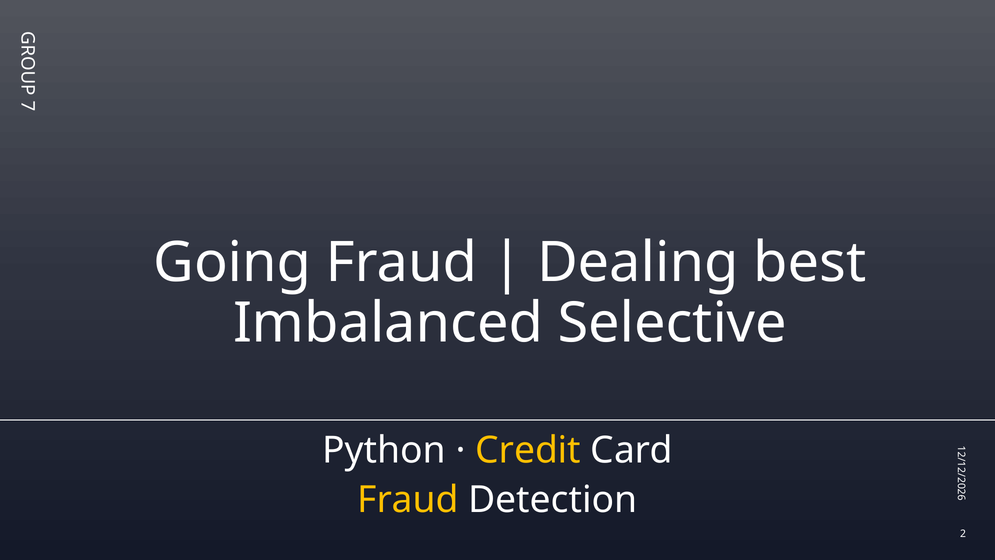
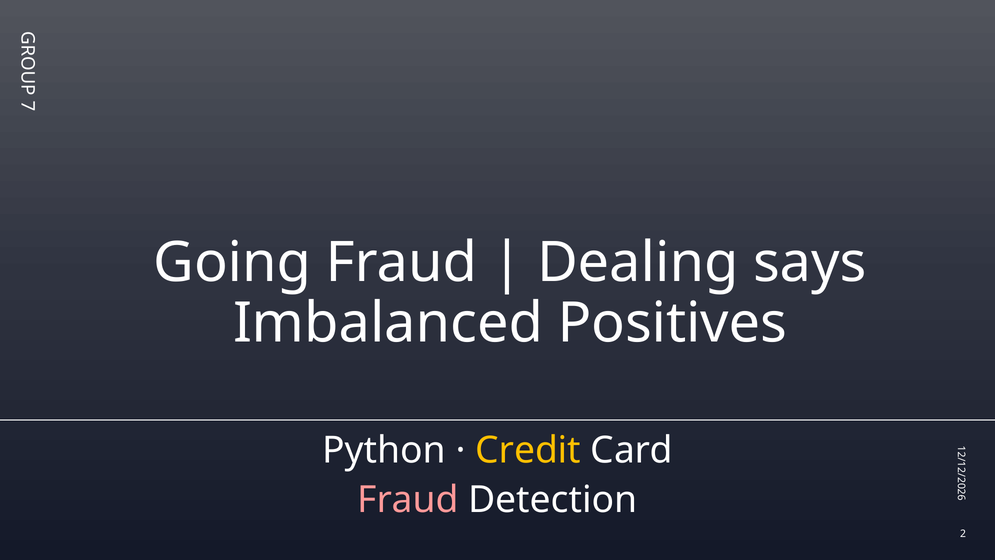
best: best -> says (810, 262)
Selective: Selective -> Positives (672, 323)
Fraud colour: yellow -> pink (408, 500)
